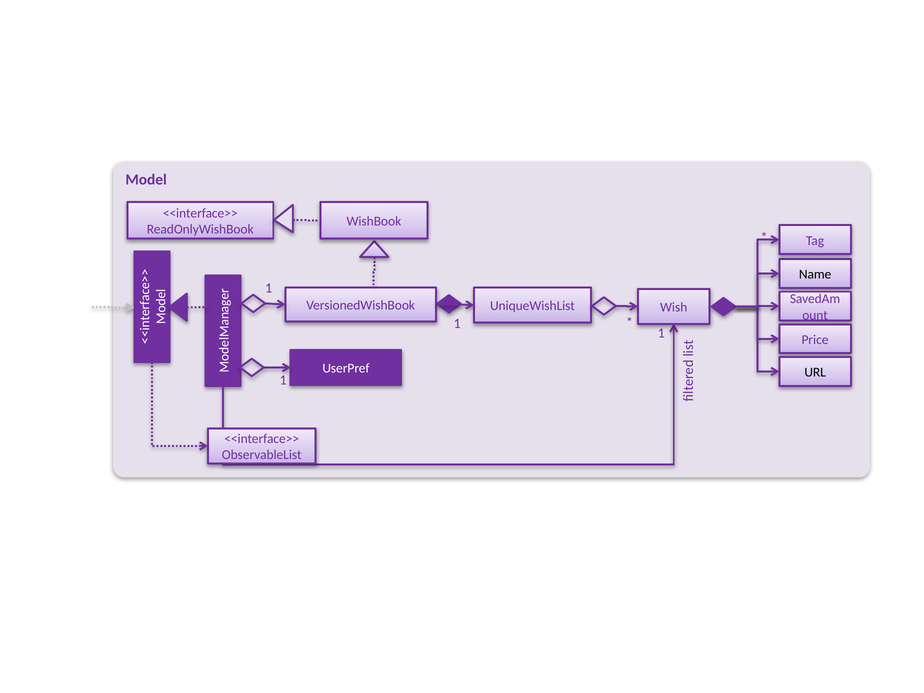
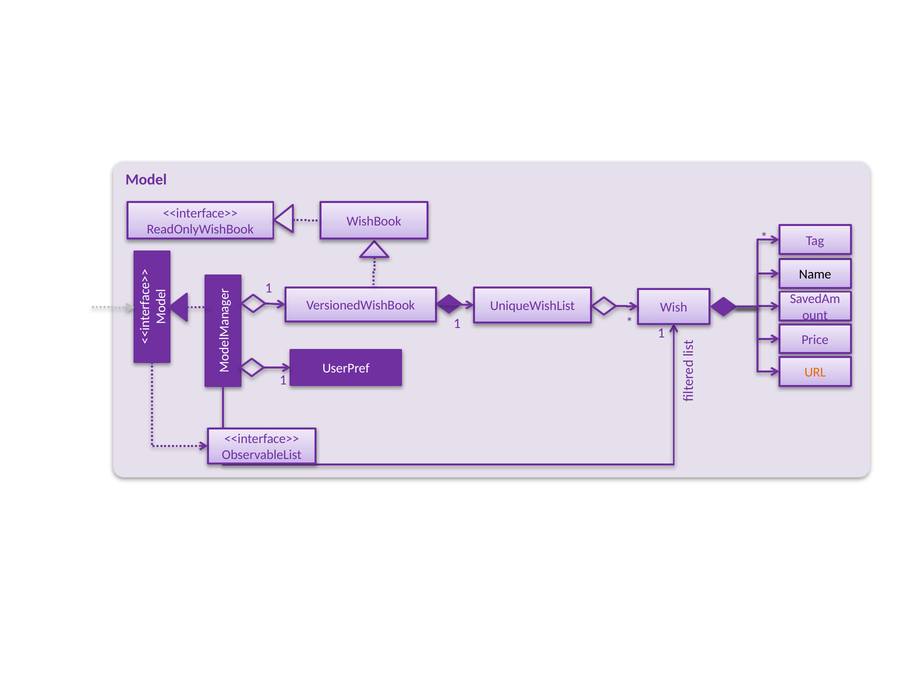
URL colour: black -> orange (815, 372)
